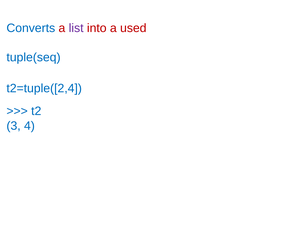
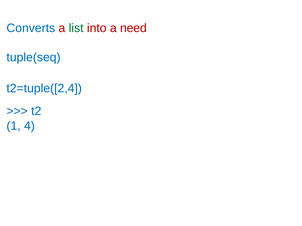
list colour: purple -> green (76, 28)
used: used -> need (133, 28)
3: 3 -> 1 (14, 126)
